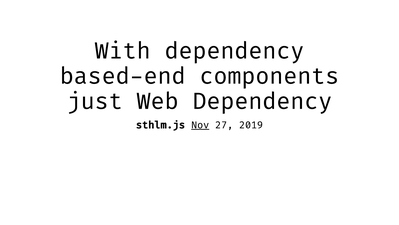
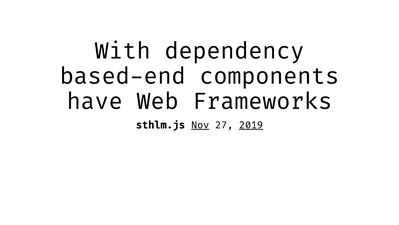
just: just -> have (95, 101)
Web Dependency: Dependency -> Frameworks (262, 101)
2019 underline: none -> present (251, 125)
